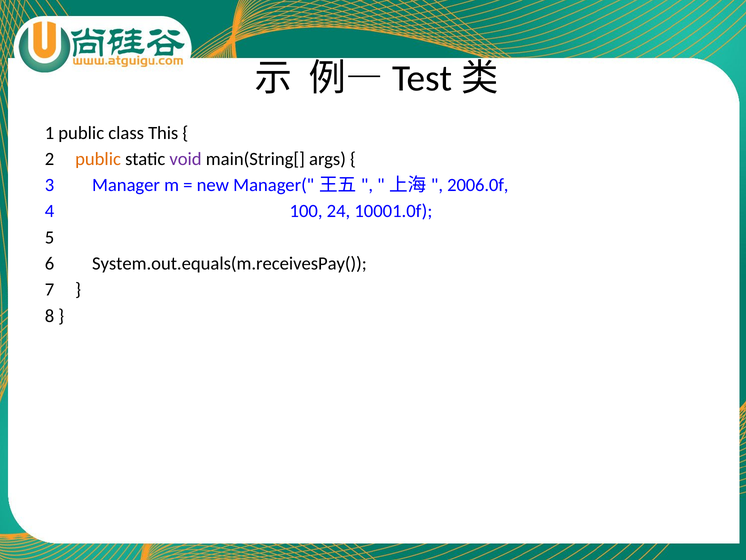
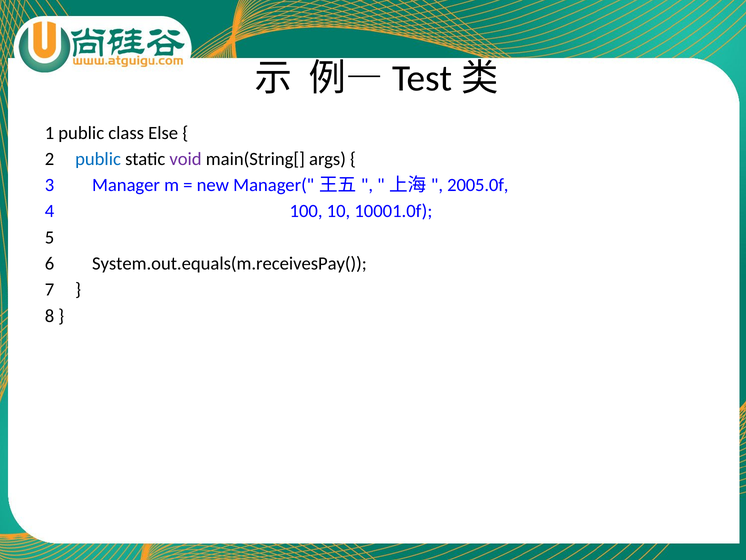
This: This -> Else (163, 133)
public colour: orange -> blue (98, 159)
2006.0f: 2006.0f -> 2005.0f (478, 185)
24: 24 -> 10 (338, 211)
